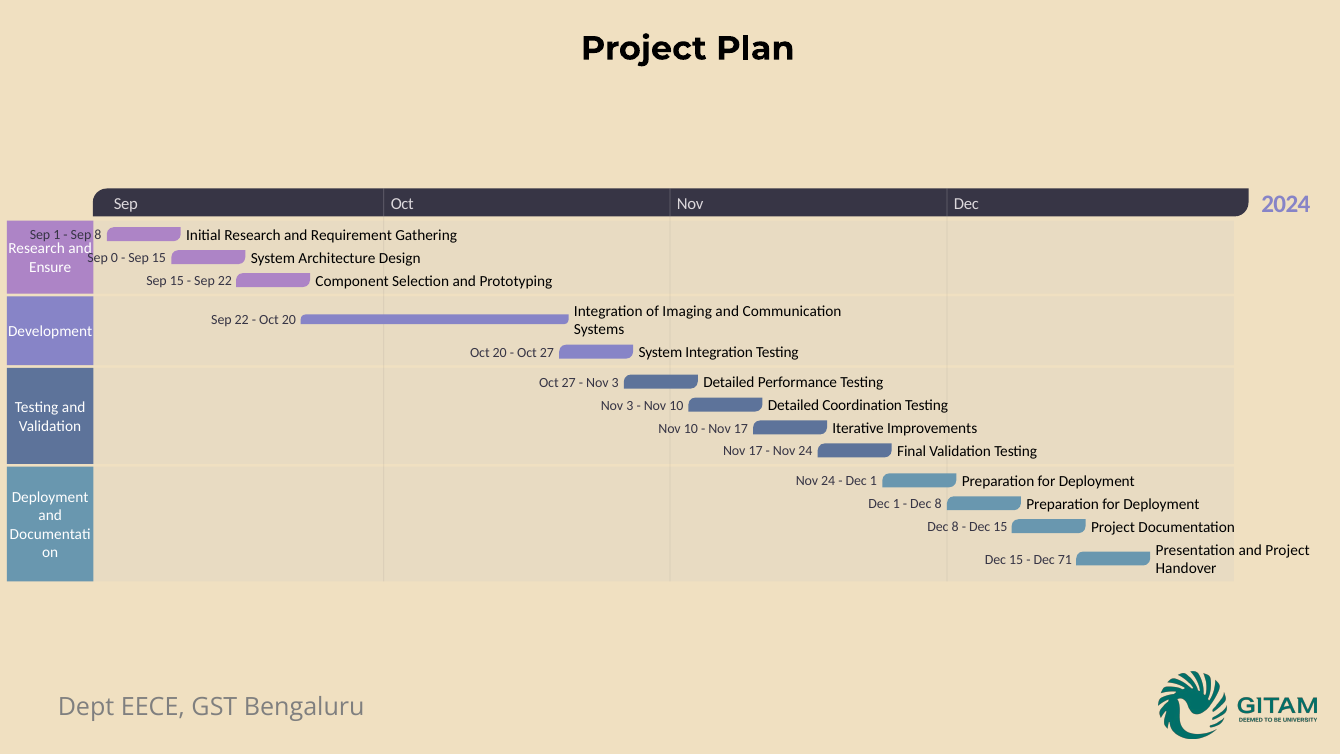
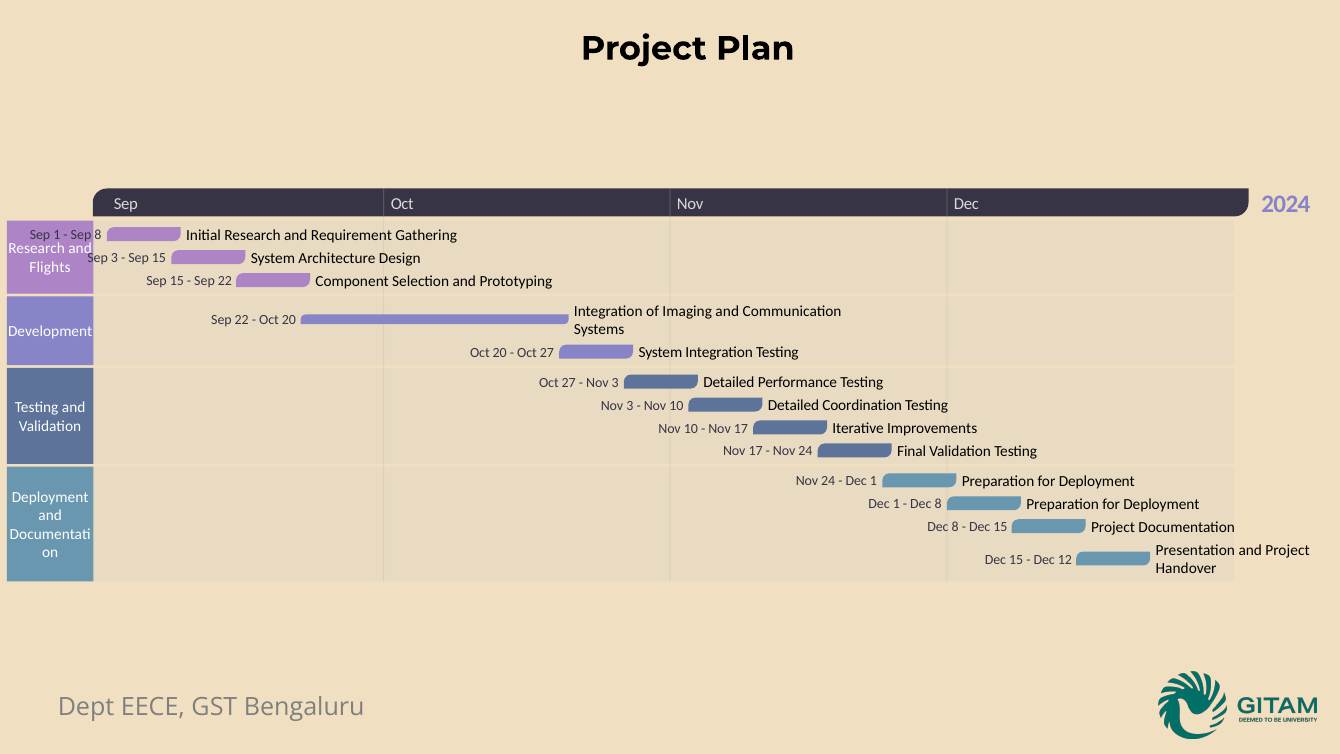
Sep 0: 0 -> 3 (114, 258)
Ensure: Ensure -> Flights (50, 267)
71: 71 -> 12 (1065, 559)
